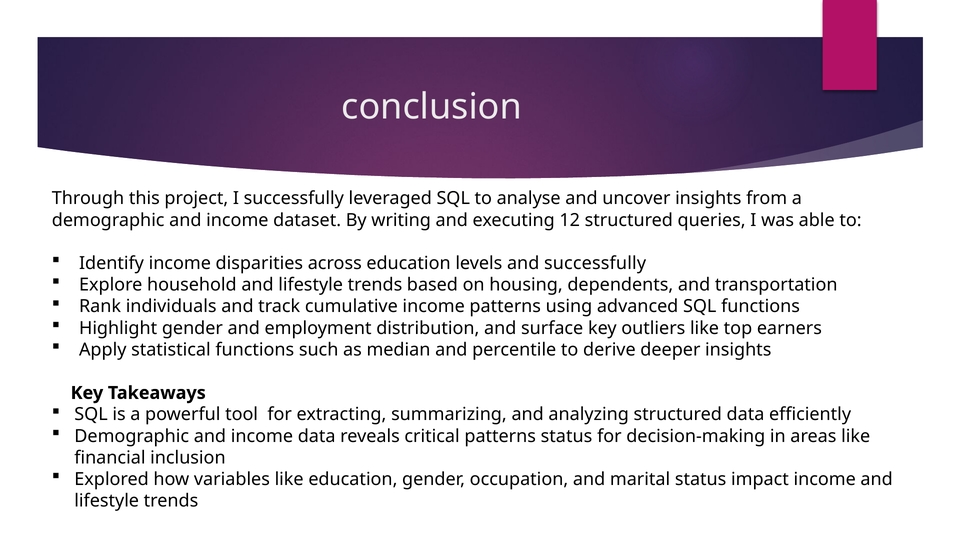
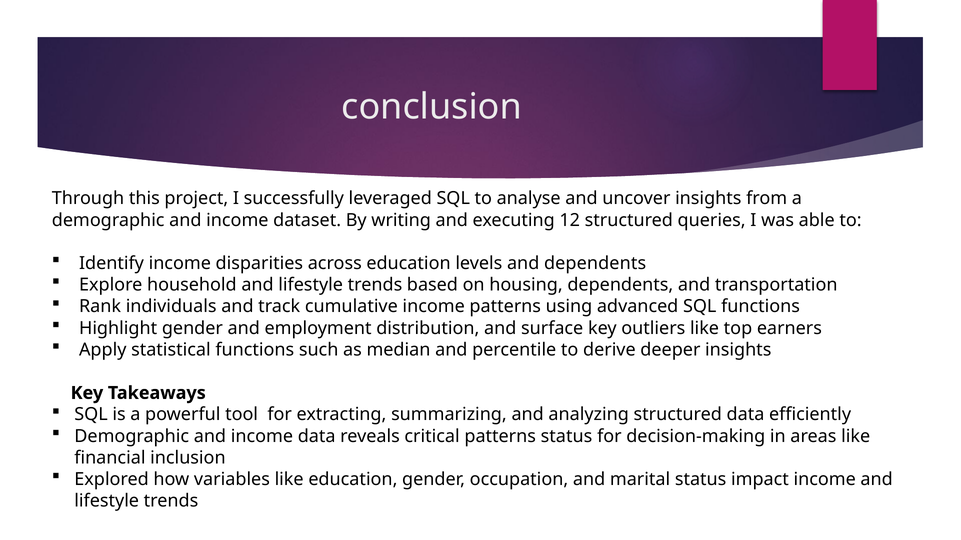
and successfully: successfully -> dependents (595, 264)
